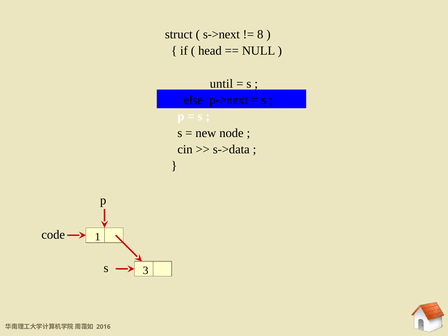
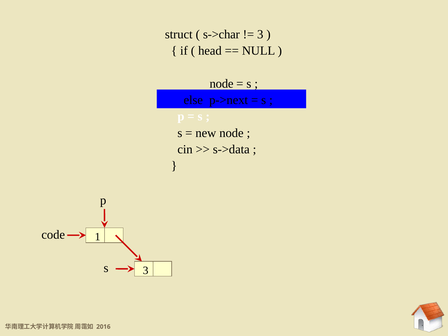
s->next: s->next -> s->char (221, 34)
8: 8 -> 3 (260, 34)
until: until -> node (222, 84)
